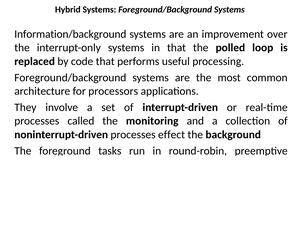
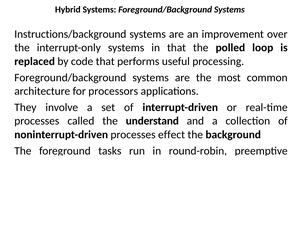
Information/background: Information/background -> Instructions/background (70, 34)
monitoring: monitoring -> understand (152, 121)
